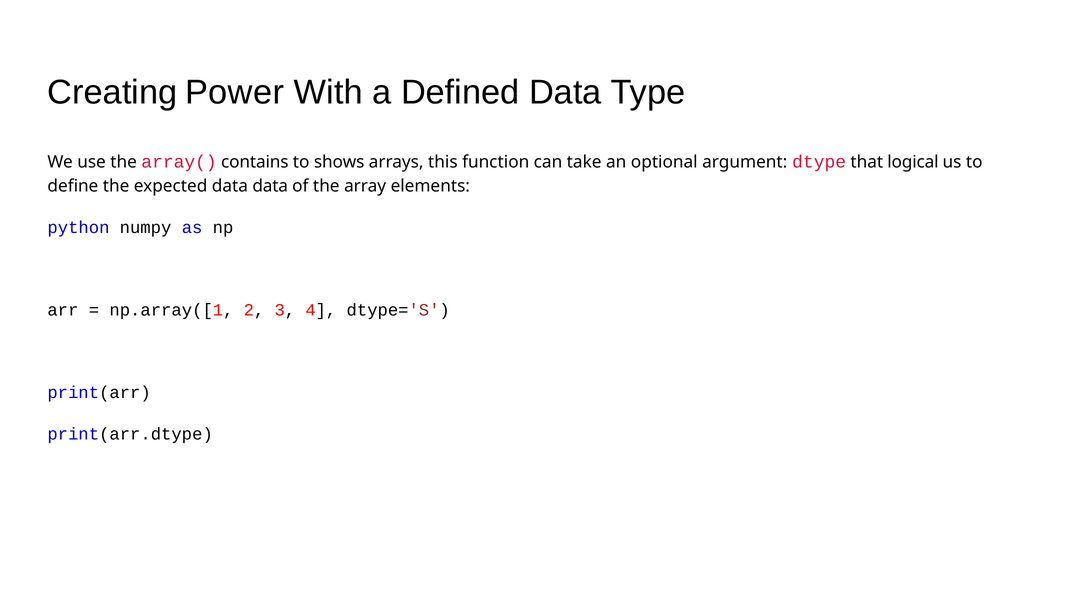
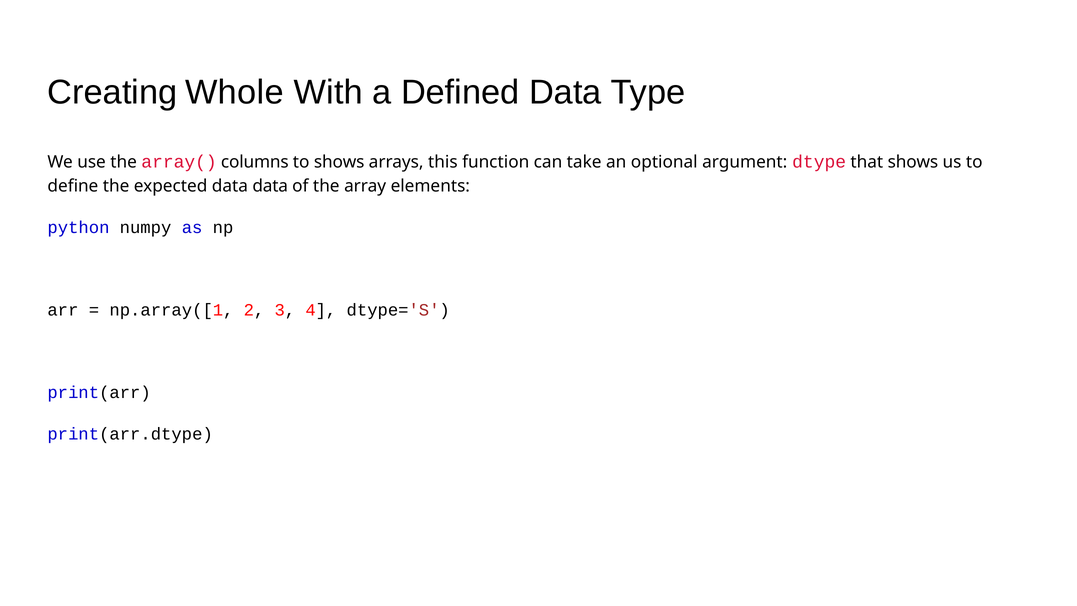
Power: Power -> Whole (235, 92)
contains: contains -> columns (255, 162)
that logical: logical -> shows (913, 162)
